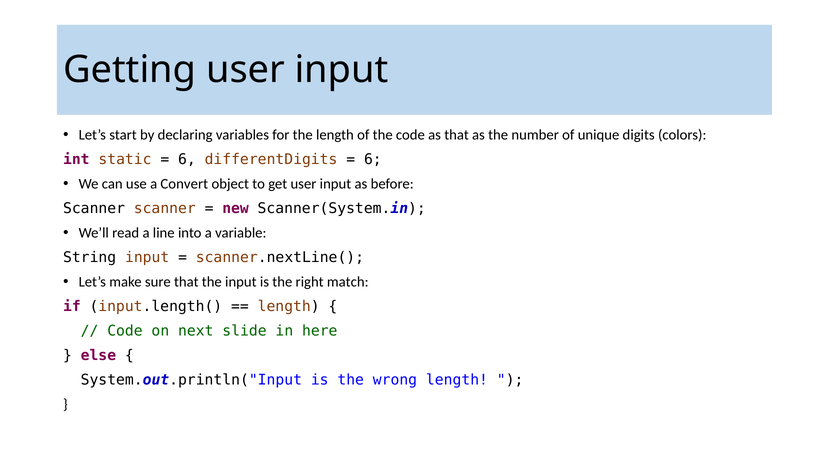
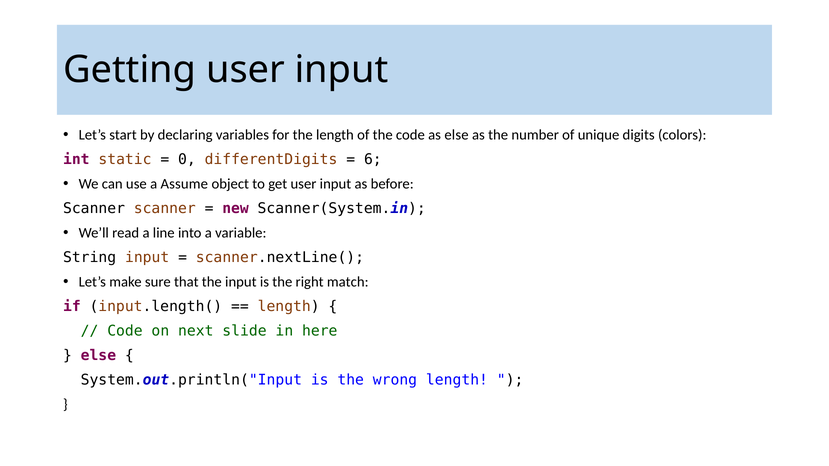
as that: that -> else (456, 135)
6: 6 -> 0 (187, 159)
Convert: Convert -> Assume (184, 184)
